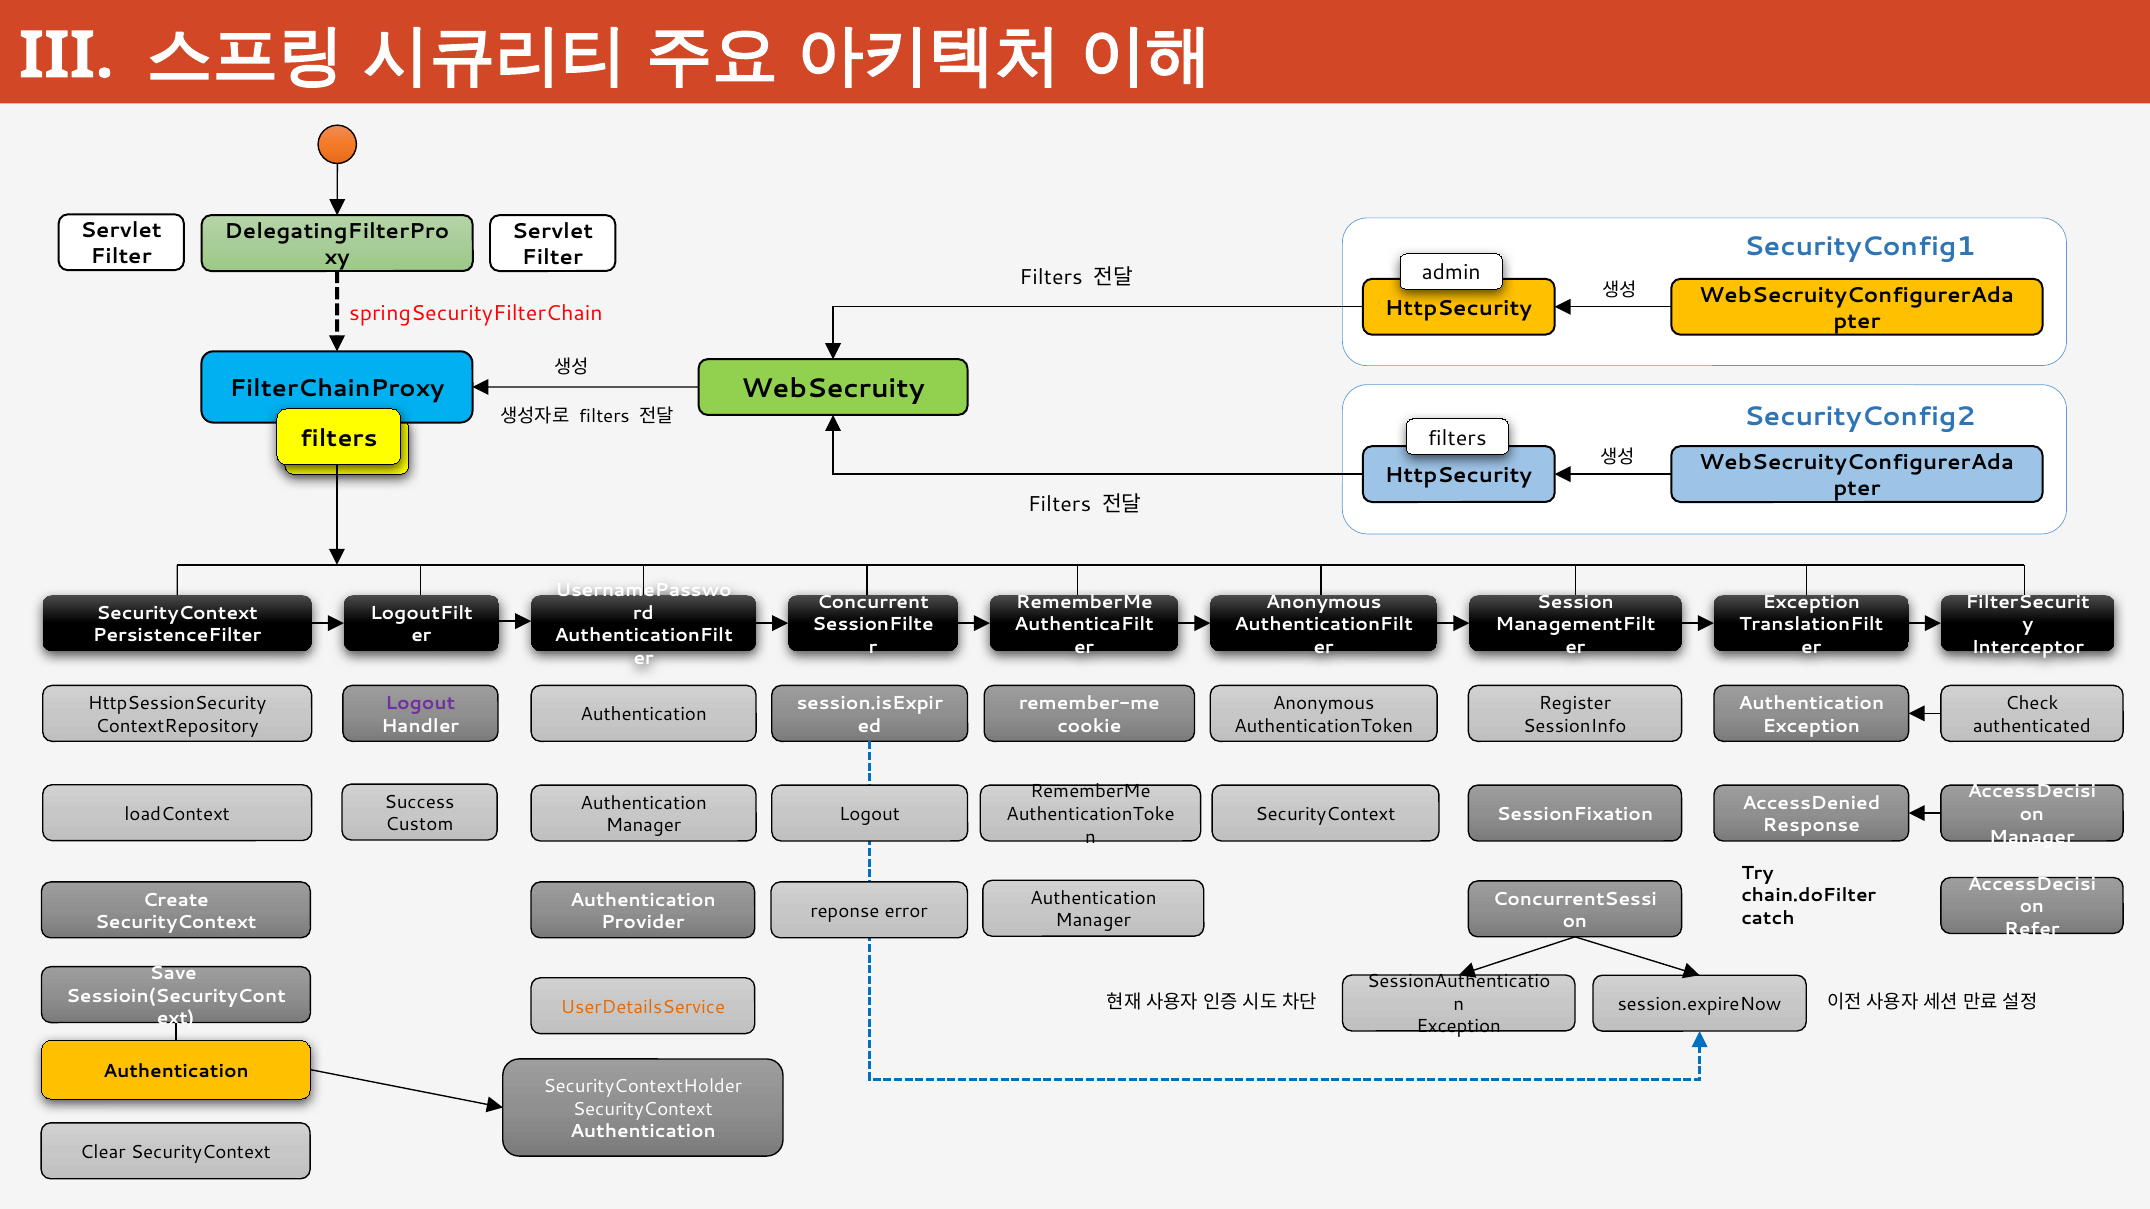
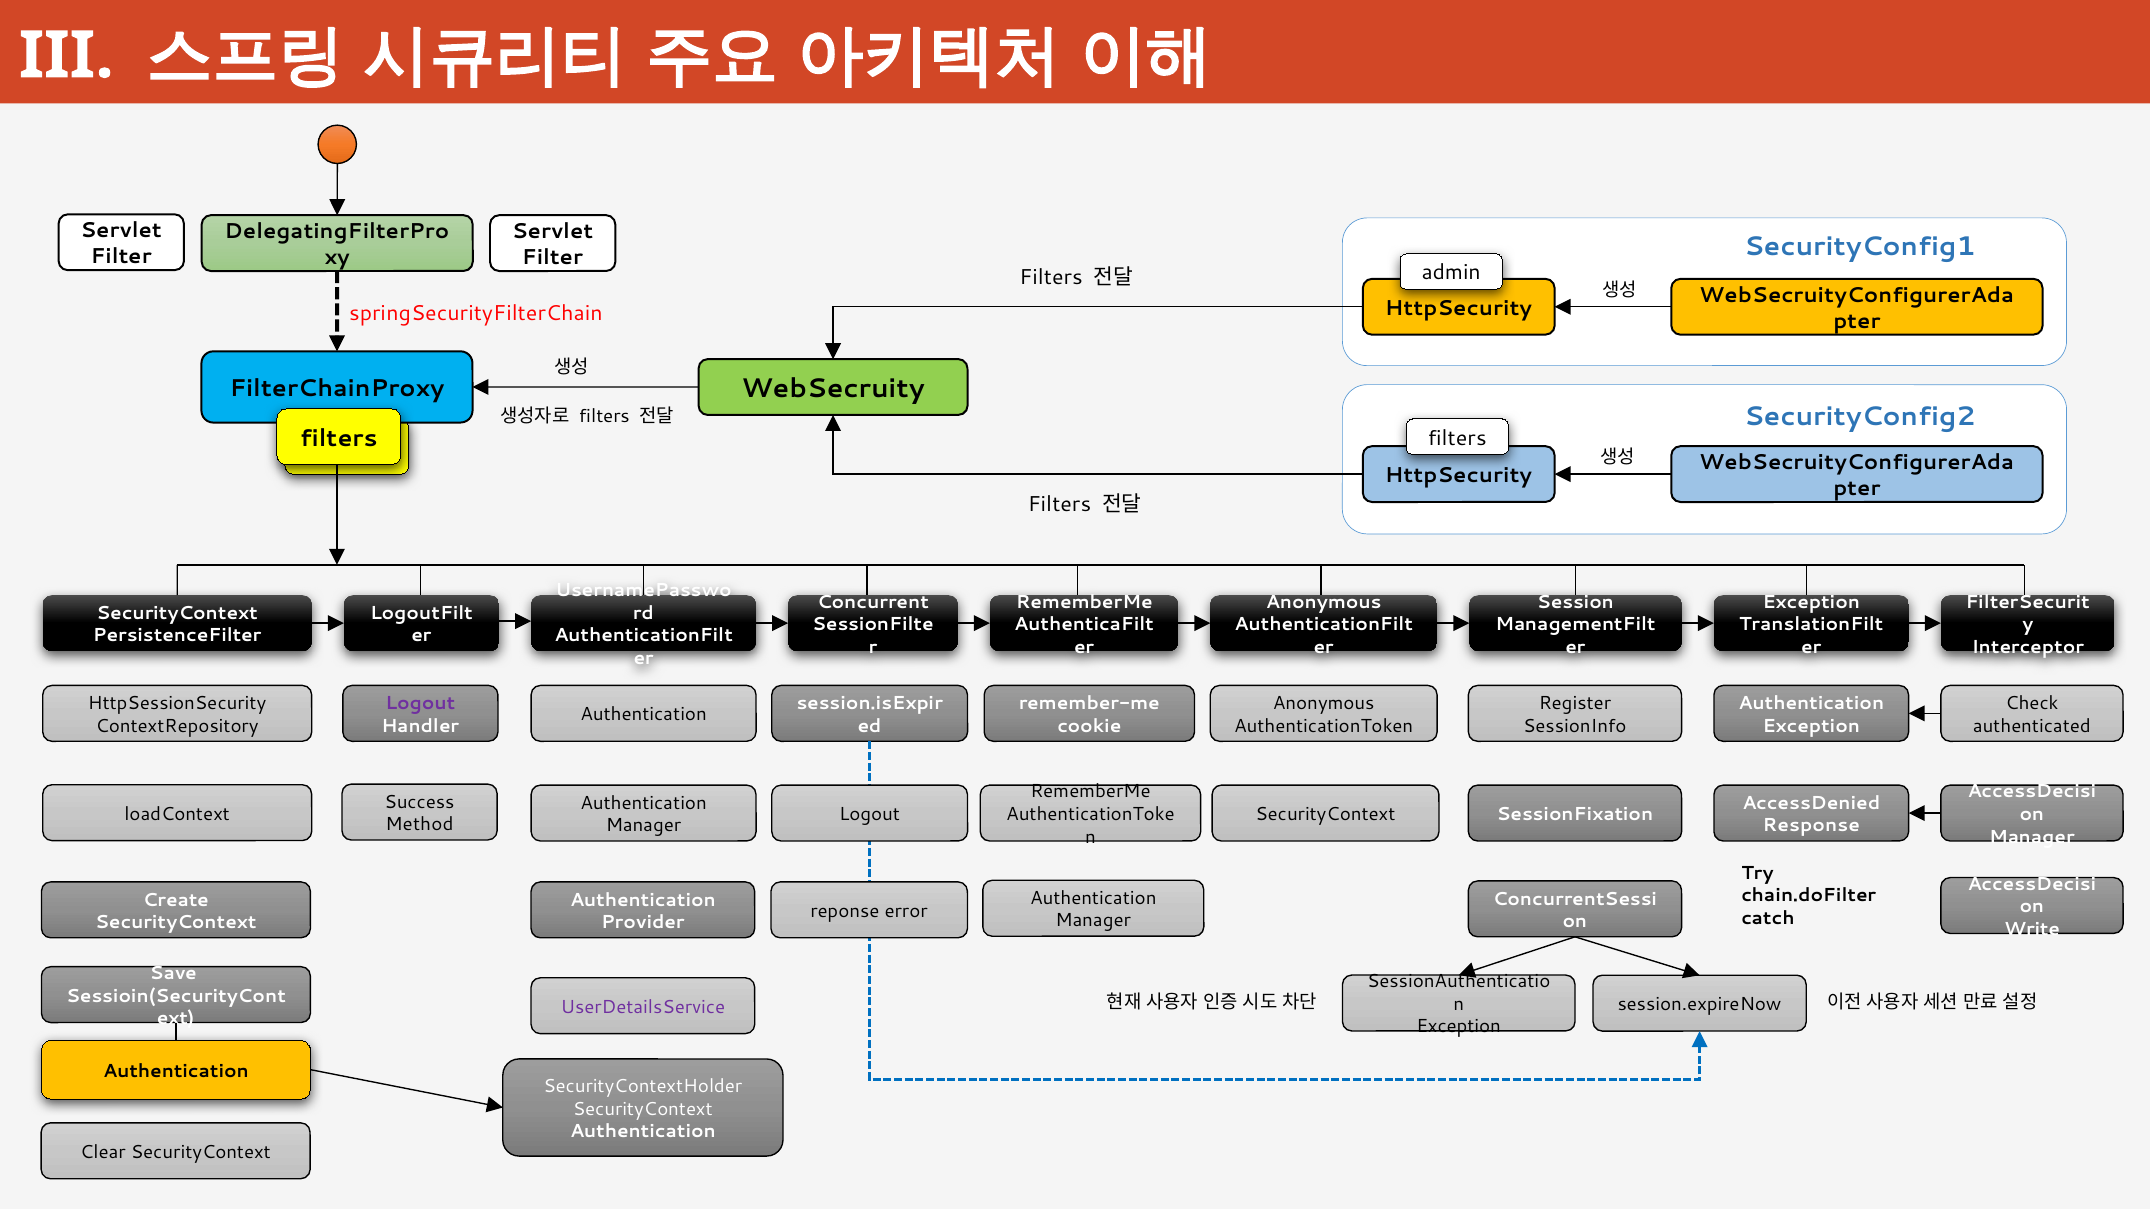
Custom: Custom -> Method (419, 825)
Refer: Refer -> Write (2032, 930)
UserDetailsService colour: orange -> purple (643, 1007)
